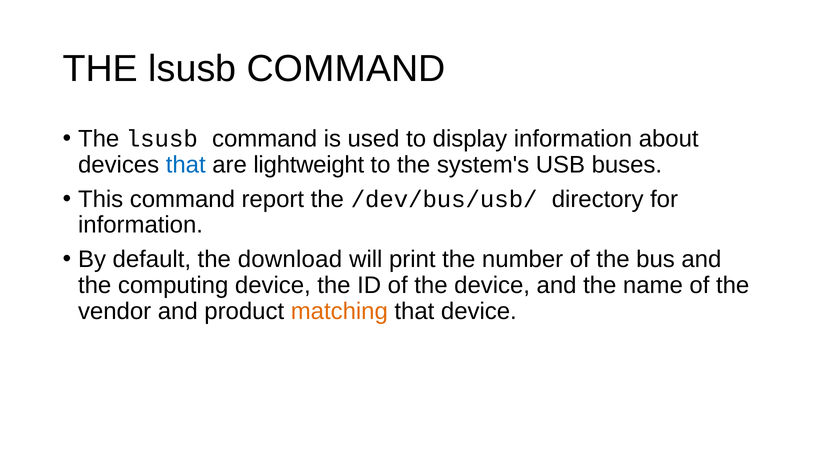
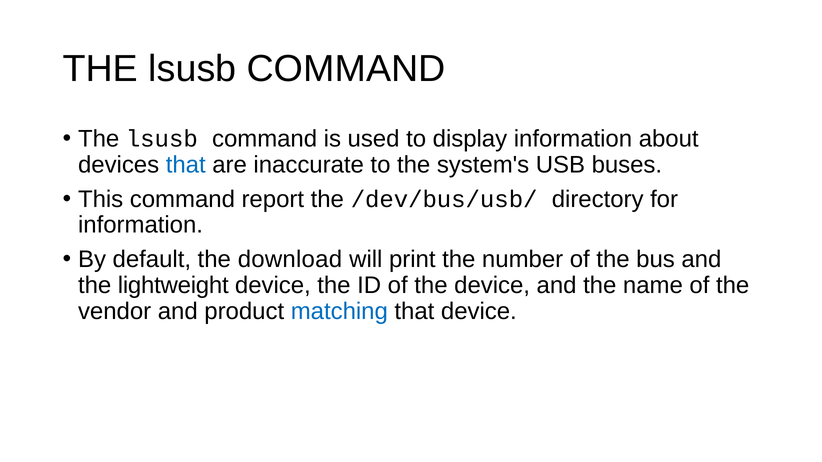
lightweight: lightweight -> inaccurate (309, 165)
computing: computing -> lightweight (173, 286)
matching colour: orange -> blue (339, 311)
